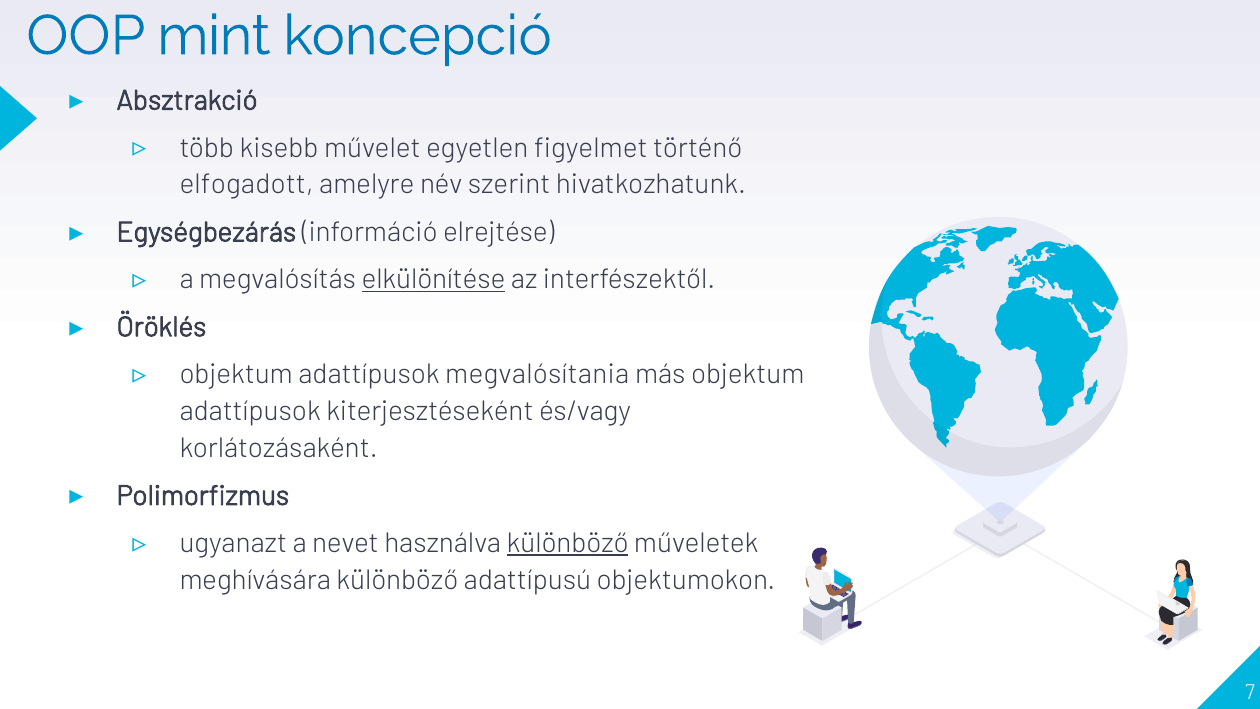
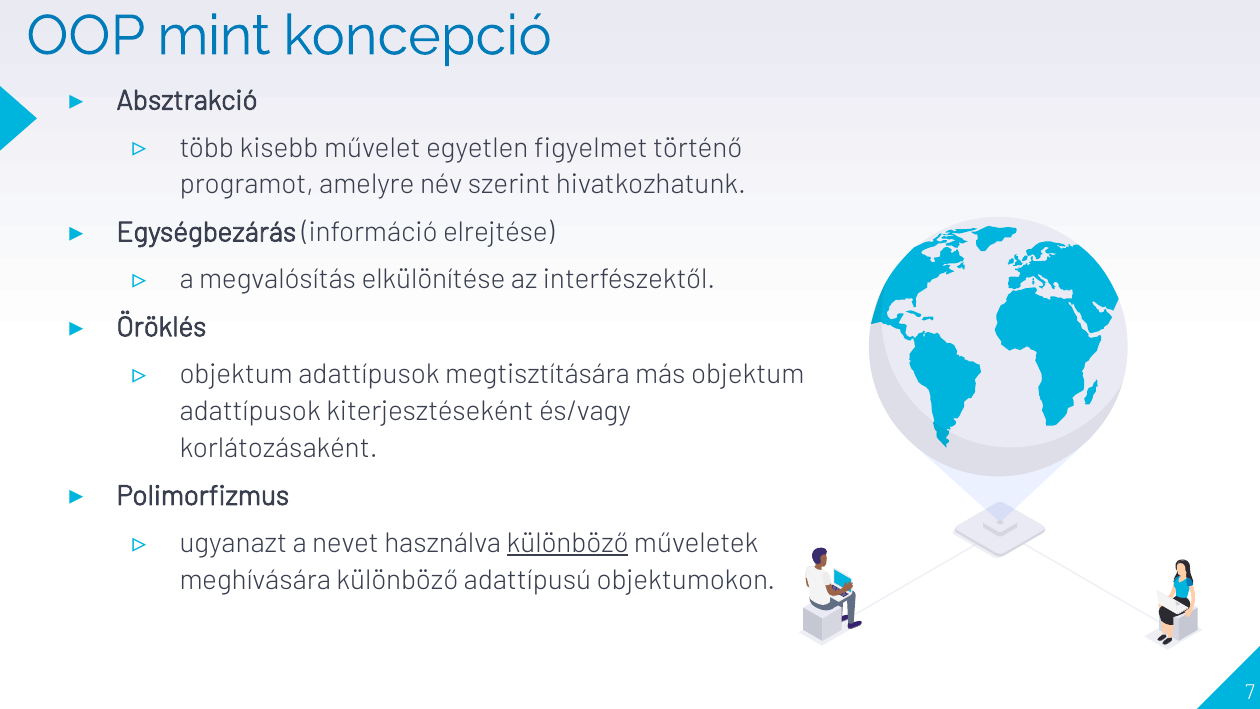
elfogadott: elfogadott -> programot (247, 185)
elkülönítése underline: present -> none (433, 279)
megvalósítania: megvalósítania -> megtisztítására (537, 374)
